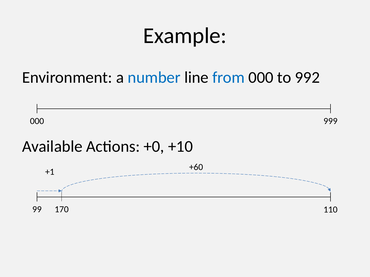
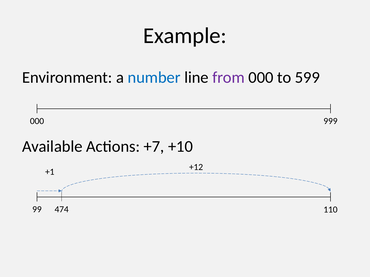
from colour: blue -> purple (229, 78)
992: 992 -> 599 (307, 78)
+0: +0 -> +7 (154, 147)
+60: +60 -> +12 (196, 167)
170: 170 -> 474 (62, 210)
